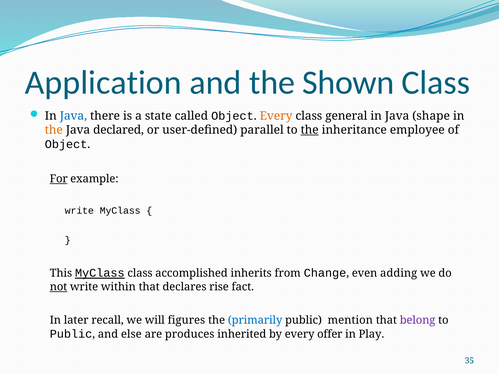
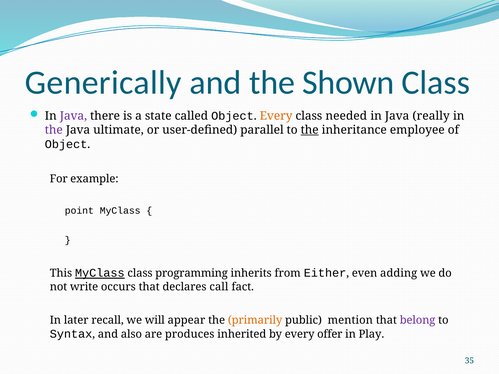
Application: Application -> Generically (103, 83)
Java colour: blue -> purple (73, 116)
general: general -> needed (346, 116)
shape: shape -> really (431, 116)
the colour: orange -> purple (54, 130)
declared: declared -> ultimate (118, 130)
For underline: present -> none (59, 179)
write: write -> point (79, 211)
accomplished: accomplished -> programming (192, 274)
Change: Change -> Either (325, 273)
not underline: present -> none (59, 287)
within: within -> occurs (118, 287)
rise: rise -> call (219, 287)
figures: figures -> appear (186, 320)
primarily colour: blue -> orange (255, 320)
Public: Public -> Syntax (71, 334)
else: else -> also (131, 334)
